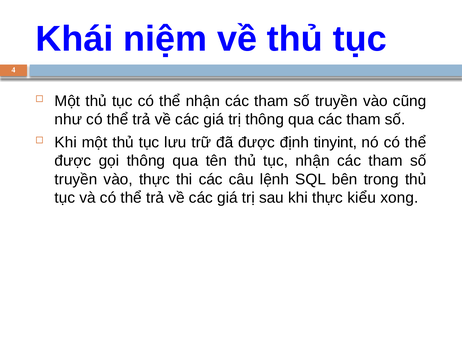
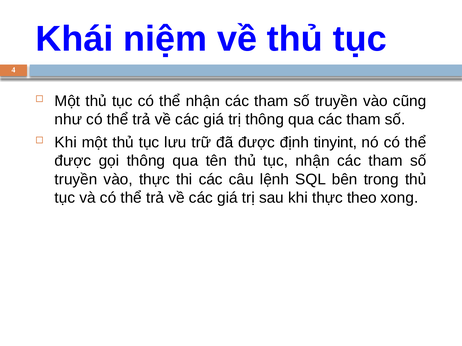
kiểu: kiểu -> theo (362, 198)
